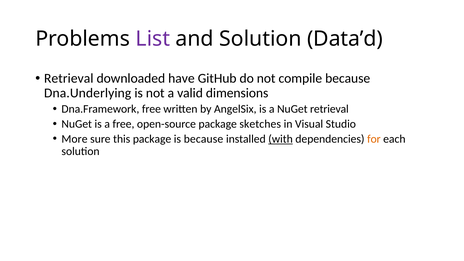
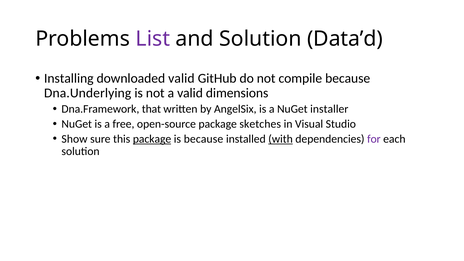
Retrieval: Retrieval -> Installing (69, 78)
downloaded have: have -> valid (181, 78)
Dna.Framework free: free -> that (151, 109)
NuGet retrieval: retrieval -> installer (329, 109)
More: More -> Show (74, 139)
package underline: none -> present (152, 139)
for colour: orange -> purple (374, 139)
